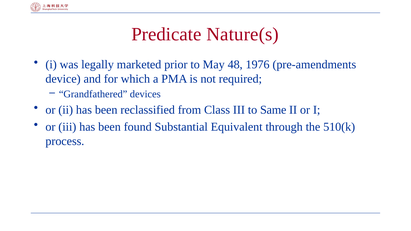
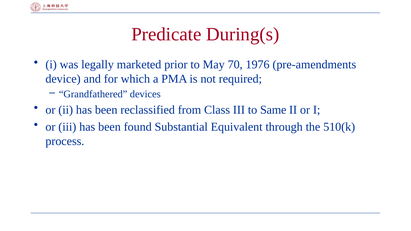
Nature(s: Nature(s -> During(s (243, 34)
48: 48 -> 70 (235, 64)
